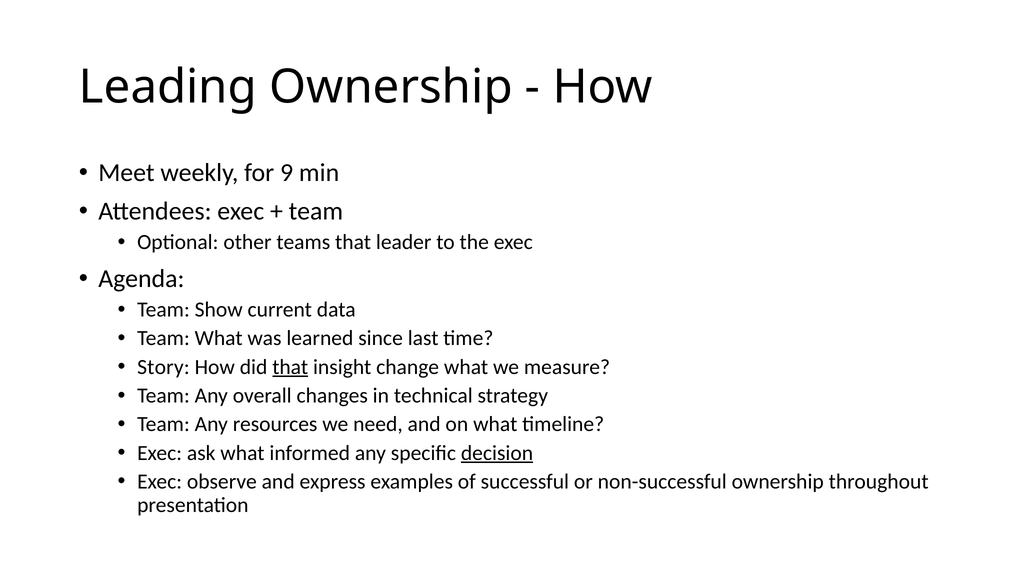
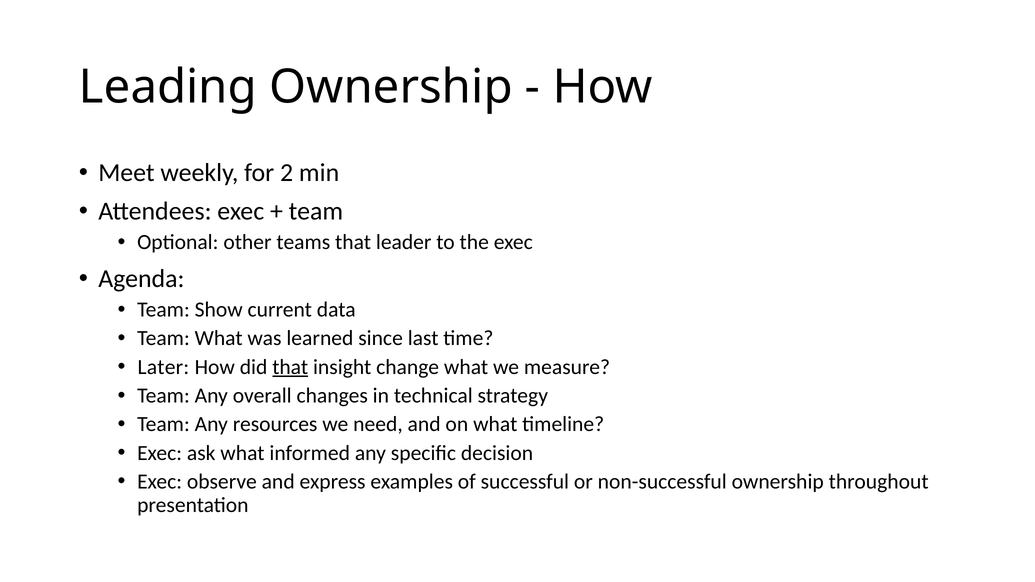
9: 9 -> 2 (287, 173)
Story: Story -> Later (163, 367)
decision underline: present -> none (497, 453)
